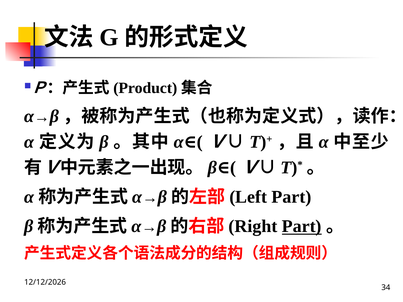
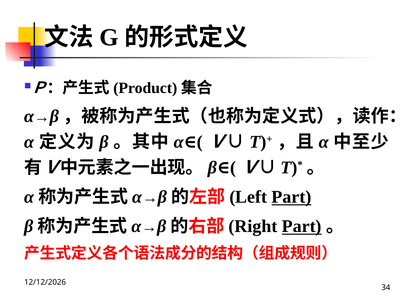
Part underline: none -> present (292, 197)
